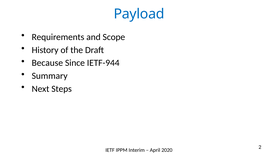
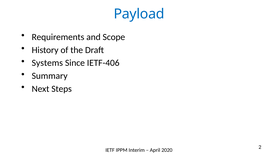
Because: Because -> Systems (47, 63)
IETF-944: IETF-944 -> IETF-406 (103, 63)
